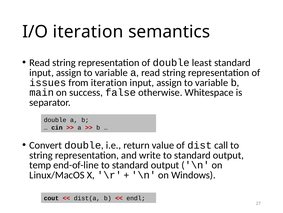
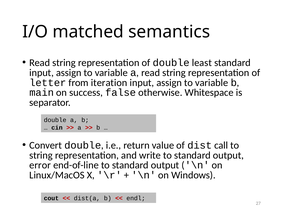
I/O iteration: iteration -> matched (88, 32)
issues: issues -> letter (48, 82)
temp: temp -> error (40, 165)
